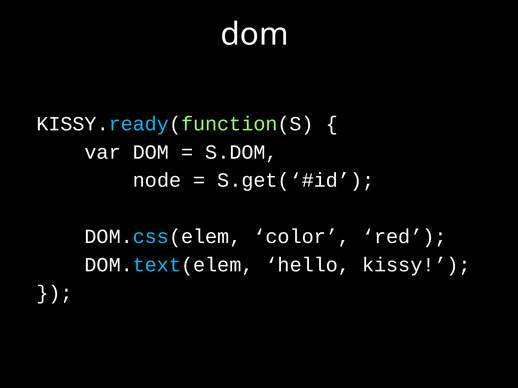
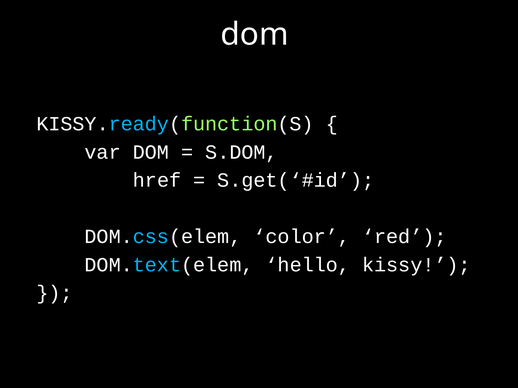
node: node -> href (157, 180)
